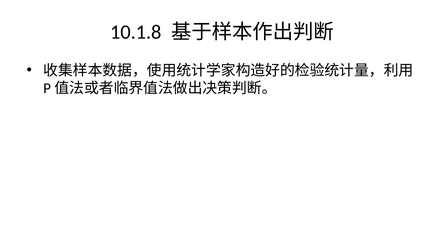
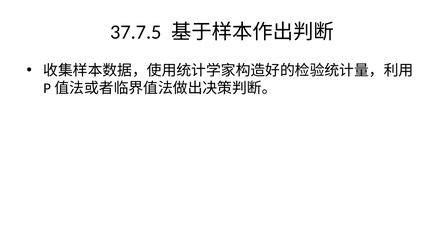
10.1.8: 10.1.8 -> 37.7.5 (136, 32)
